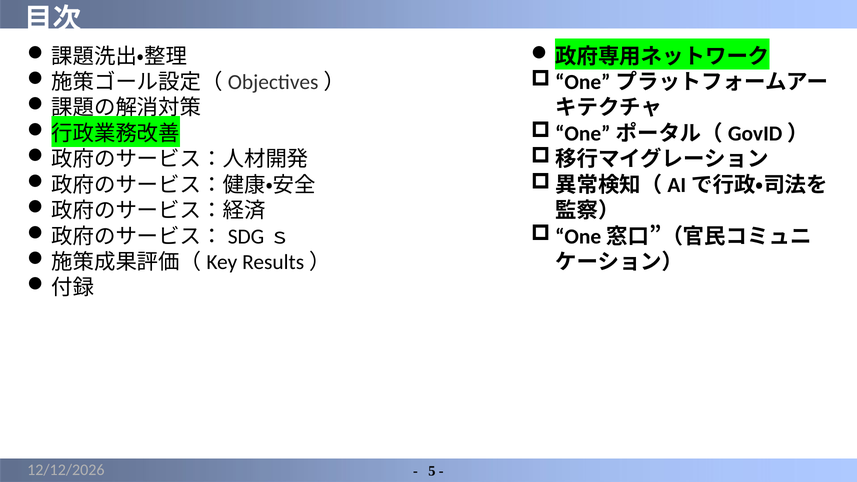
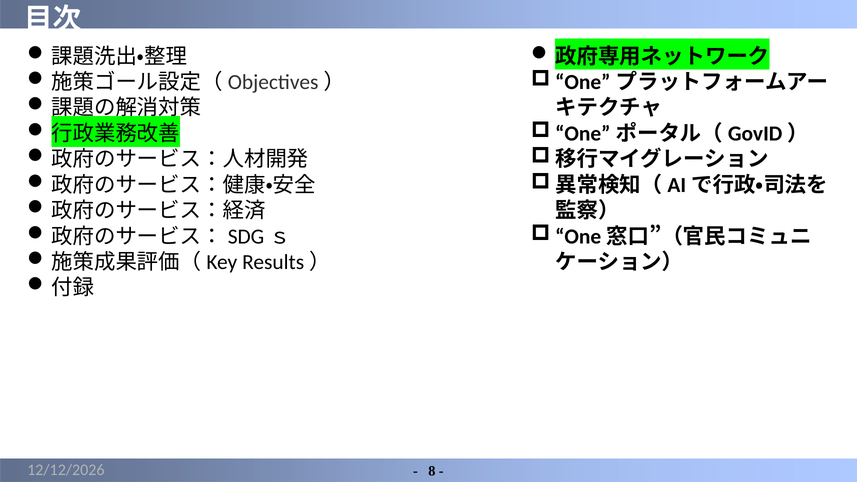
5: 5 -> 8 (432, 471)
